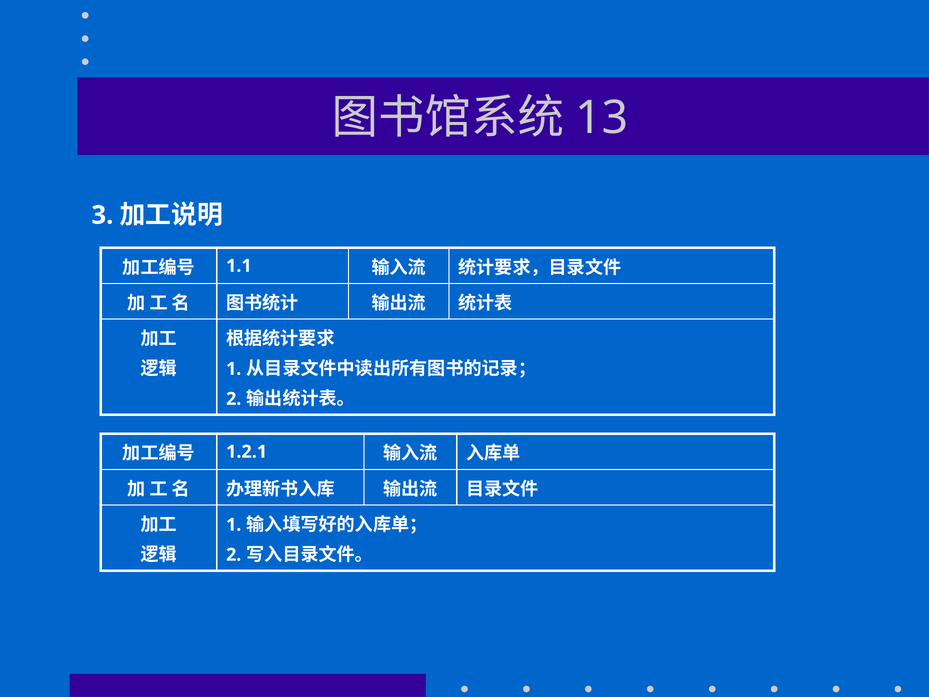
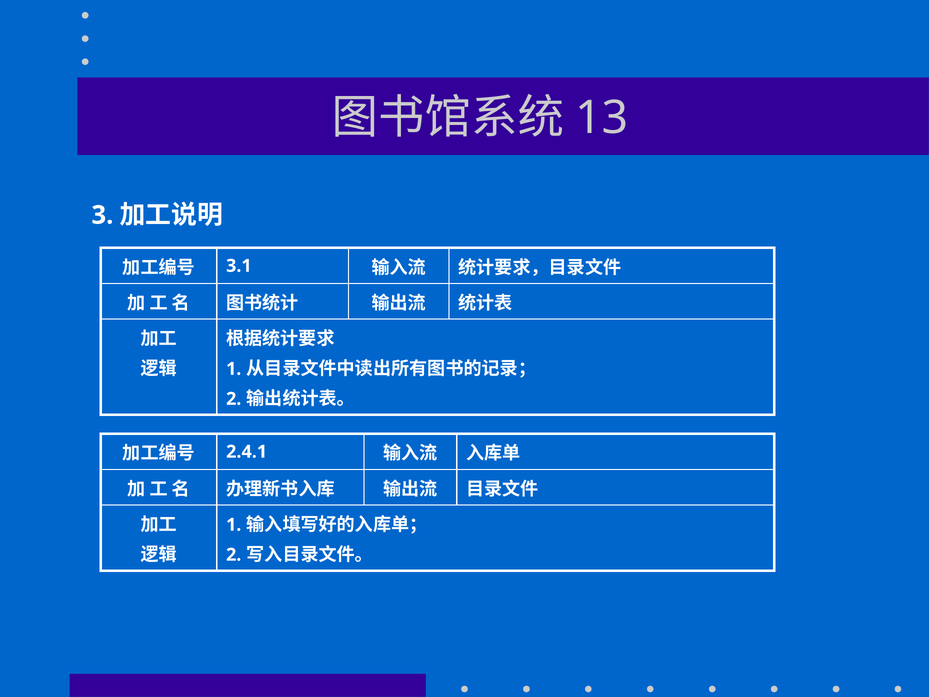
1.1: 1.1 -> 3.1 (239, 266)
1.2.1: 1.2.1 -> 2.4.1 (247, 452)
